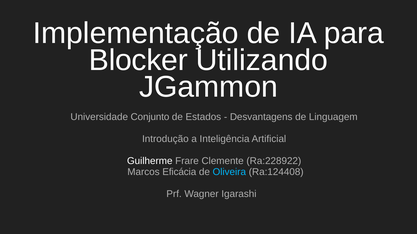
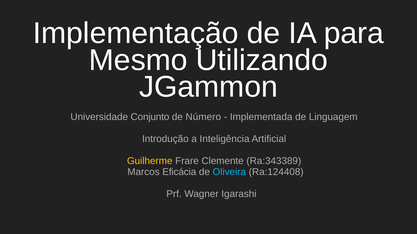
Blocker: Blocker -> Mesmo (138, 60)
Estados: Estados -> Número (203, 117)
Desvantagens: Desvantagens -> Implementada (261, 117)
Guilherme colour: white -> yellow (150, 161)
Ra:228922: Ra:228922 -> Ra:343389 (274, 161)
